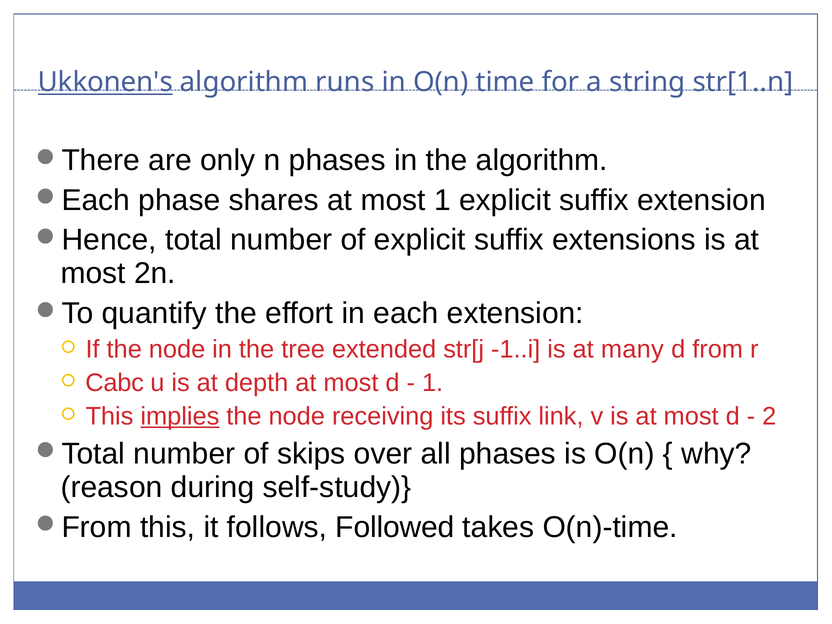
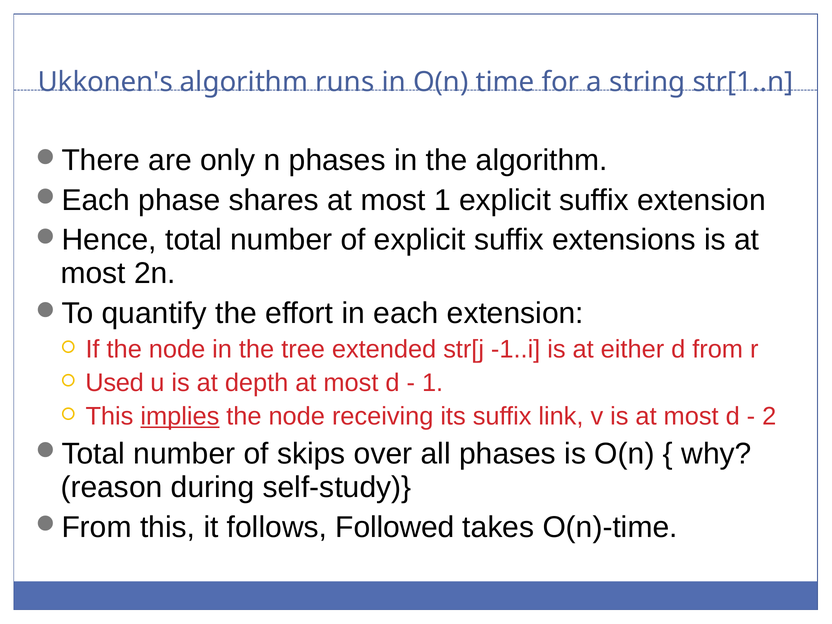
Ukkonen's underline: present -> none (105, 82)
many: many -> either (632, 349)
Cabc: Cabc -> Used (115, 383)
